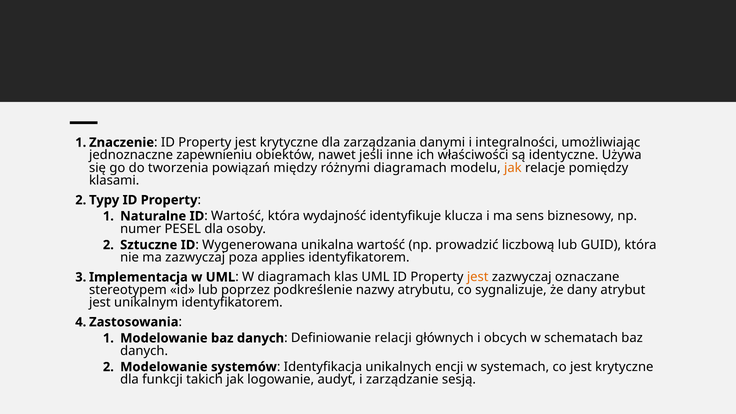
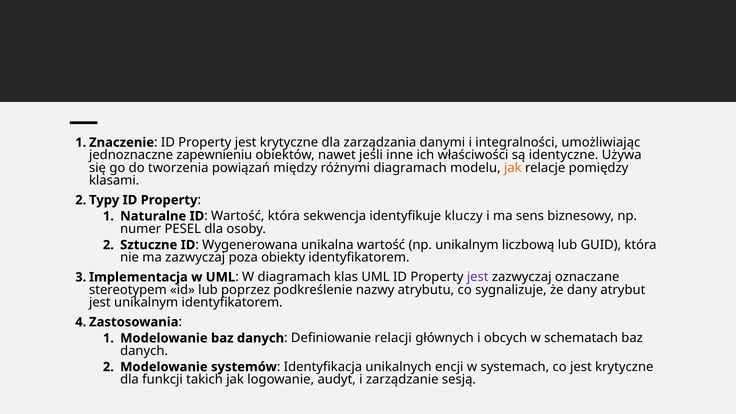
wydajność: wydajność -> sekwencja (335, 216)
klucza: klucza -> kluczy (464, 216)
np prowadzić: prowadzić -> unikalnym (467, 245)
applies: applies -> obiekty (283, 258)
jest colour: orange -> purple (478, 277)
